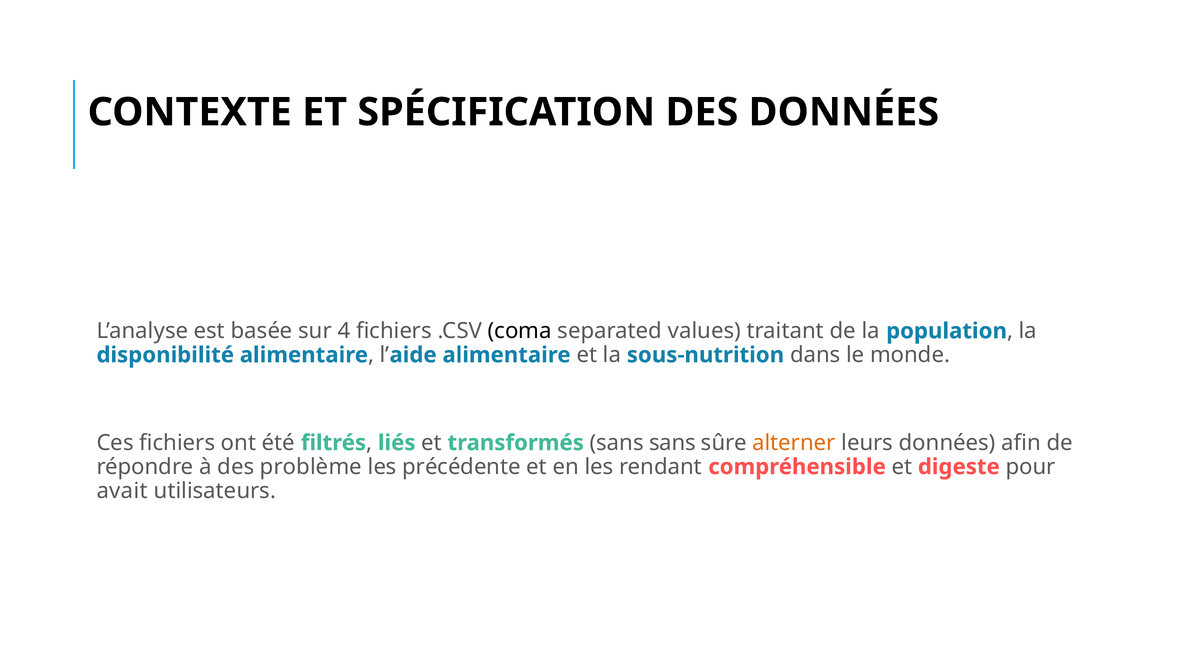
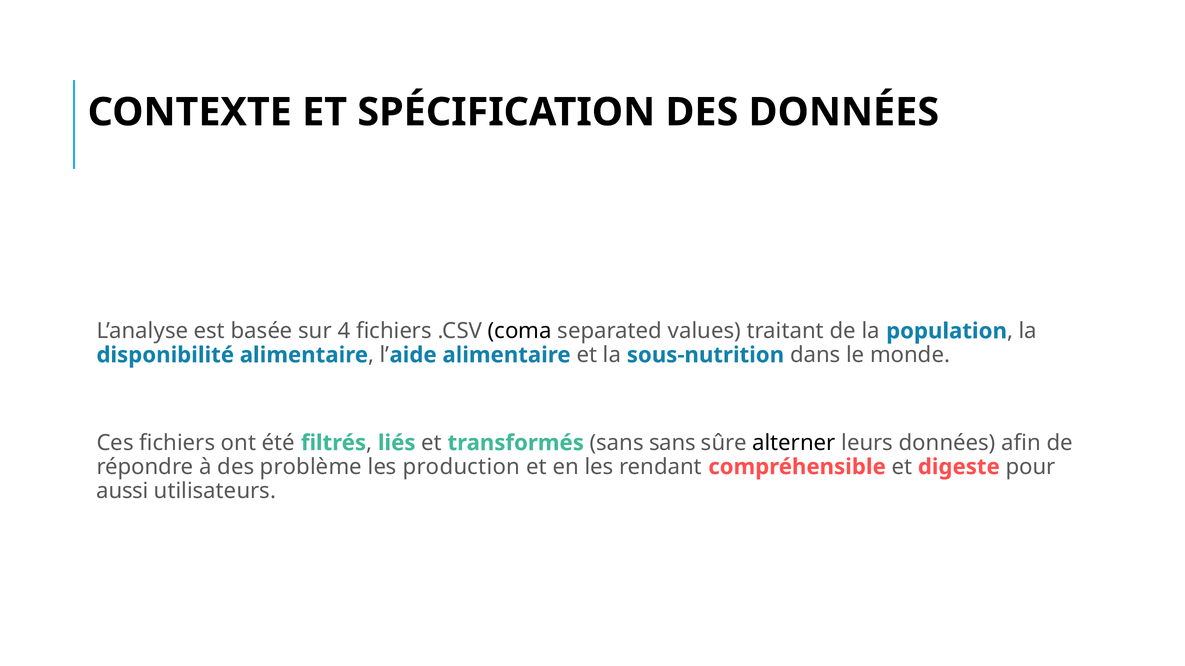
alterner colour: orange -> black (794, 443)
précédente: précédente -> production (461, 467)
avait: avait -> aussi (122, 491)
